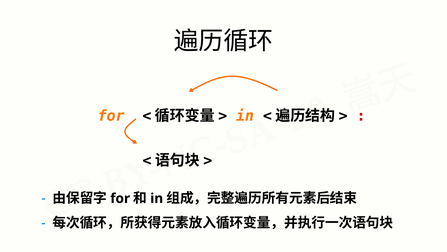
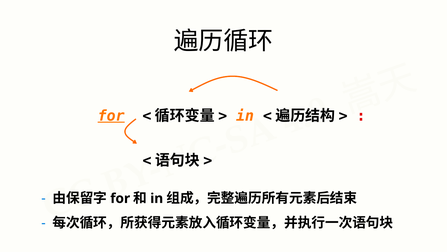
for underline: none -> present (111, 116)
